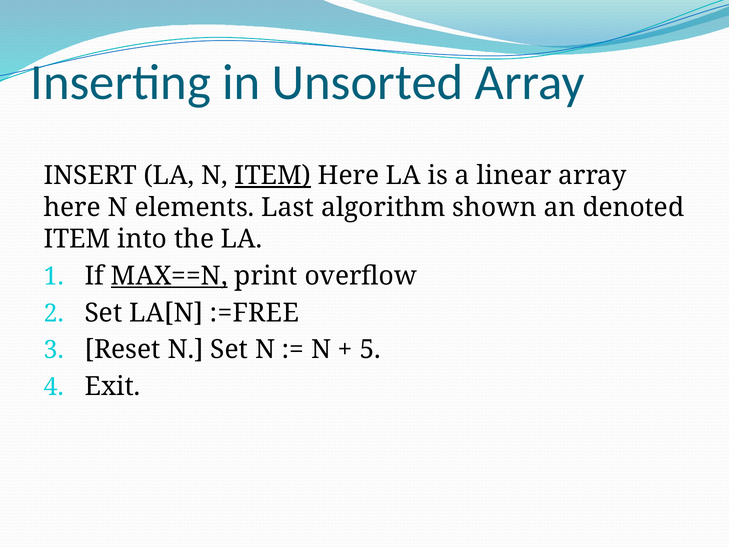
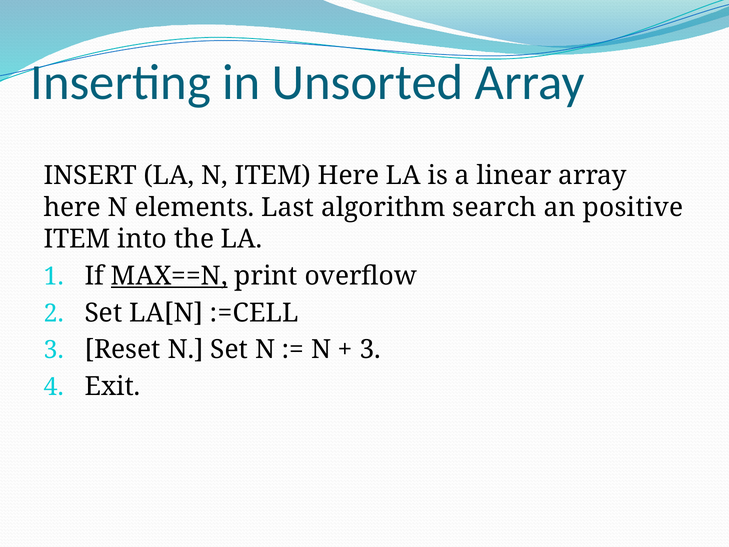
ITEM underline: present -> none (273, 176)
shown: shown -> search (494, 207)
denoted: denoted -> positive (633, 207)
:=FREE: :=FREE -> :=CELL (254, 313)
5: 5 -> 3 (370, 350)
